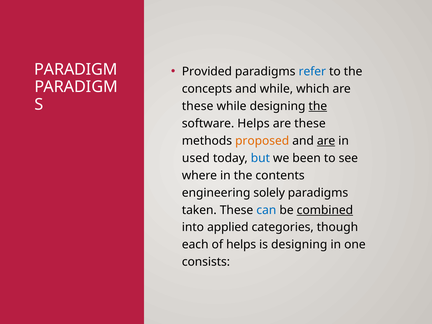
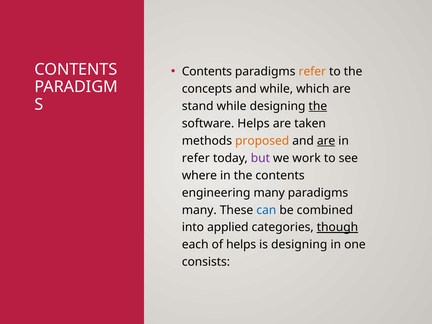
PARADIGM: PARADIGM -> CONTENTS (76, 69)
Provided: Provided -> Contents (207, 72)
refer colour: blue -> orange (312, 72)
these: these -> stand (198, 106)
these: these -> taken (310, 124)
used: used -> refer (196, 158)
but colour: blue -> purple (260, 158)
been: been -> work (307, 158)
engineering solely: solely -> many (269, 193)
taken: taken -> many (199, 210)
combined underline: present -> none (325, 210)
though underline: none -> present (337, 227)
